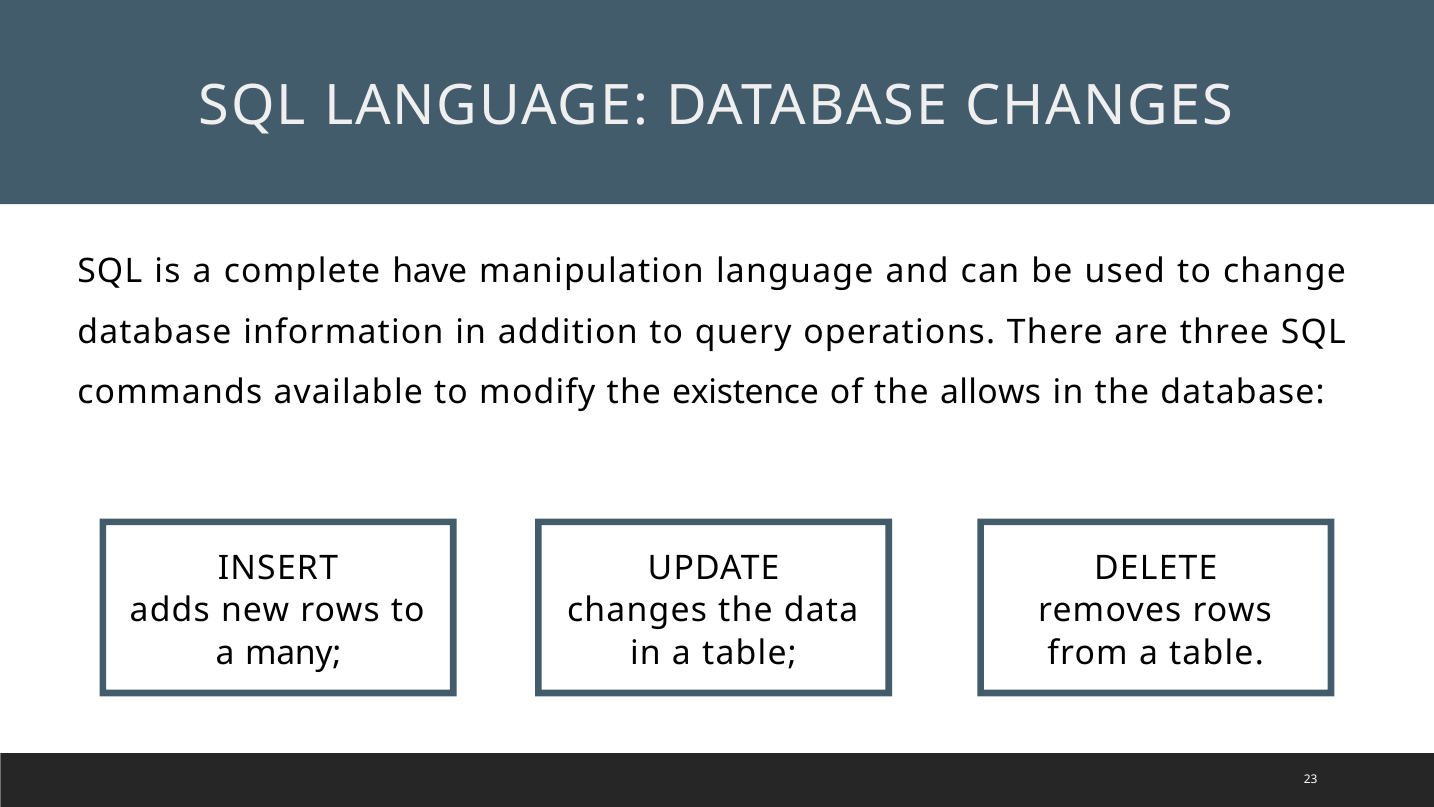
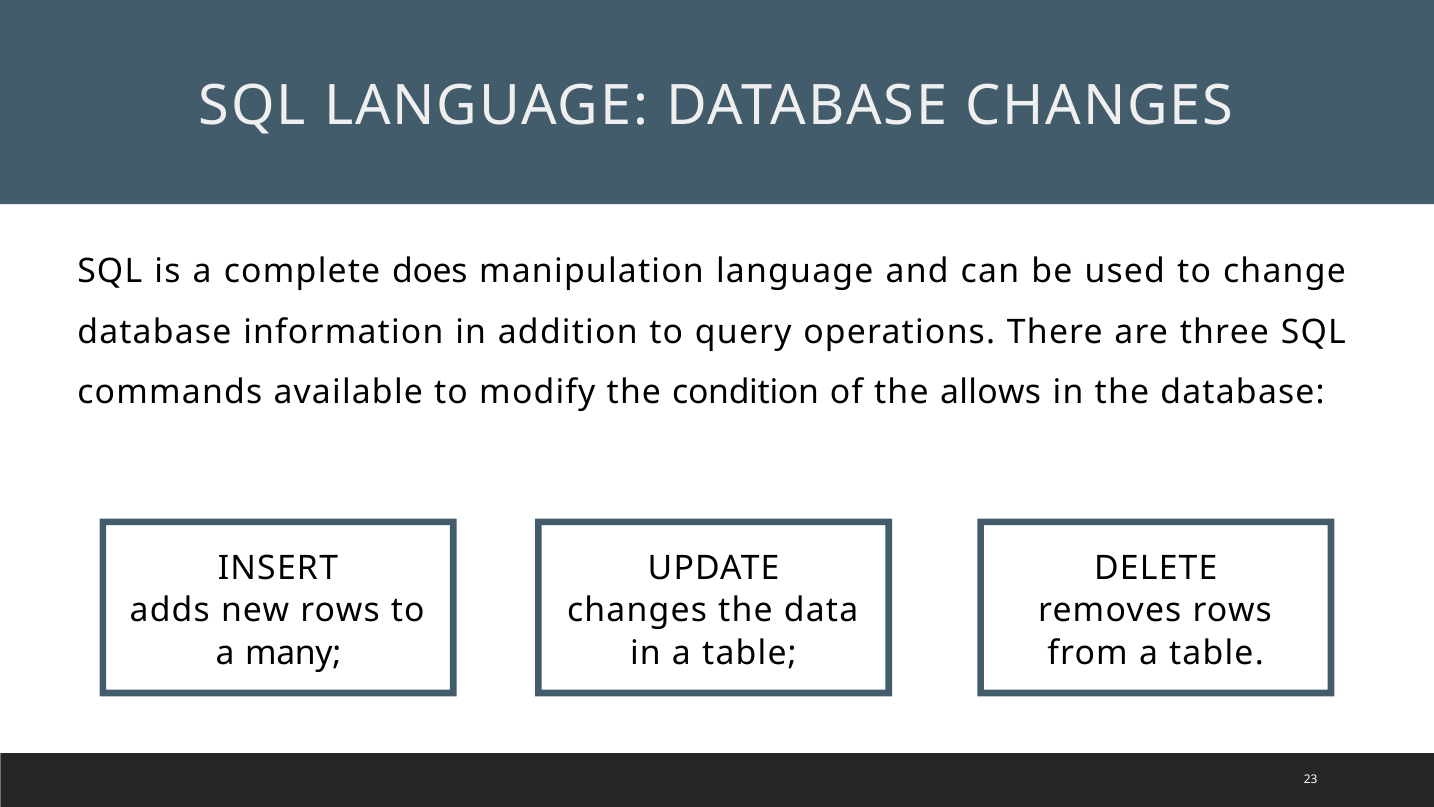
have: have -> does (430, 271)
existence: existence -> condition (746, 393)
